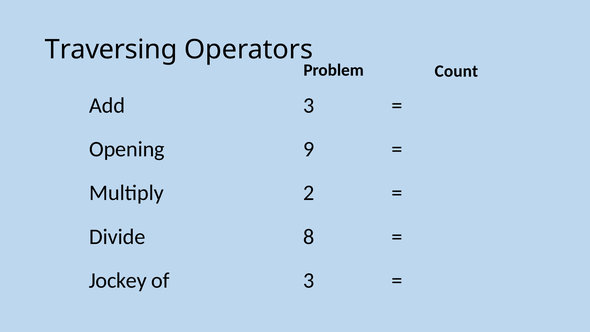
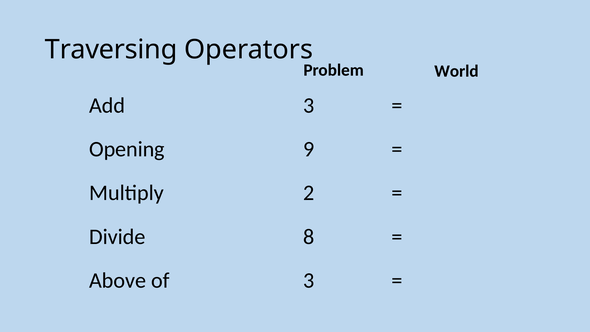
Count: Count -> World (456, 71)
Jockey: Jockey -> Above (118, 280)
